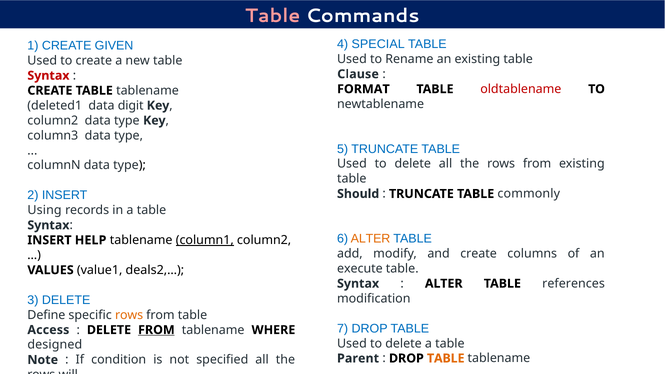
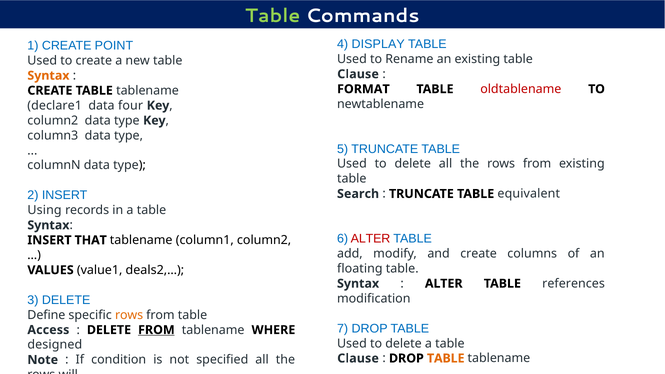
Table colour: pink -> light green (273, 16)
SPECIAL: SPECIAL -> DISPLAY (378, 44)
GIVEN: GIVEN -> POINT (114, 46)
Syntax colour: red -> orange (48, 76)
deleted1: deleted1 -> declare1 (55, 106)
digit: digit -> four (131, 106)
Should: Should -> Search (358, 194)
commonly: commonly -> equivalent (529, 194)
ALTER colour: orange -> red (371, 239)
HELP: HELP -> THAT (91, 240)
column1 underline: present -> none (205, 240)
execute: execute -> floating (360, 269)
Parent: Parent -> Clause (358, 358)
